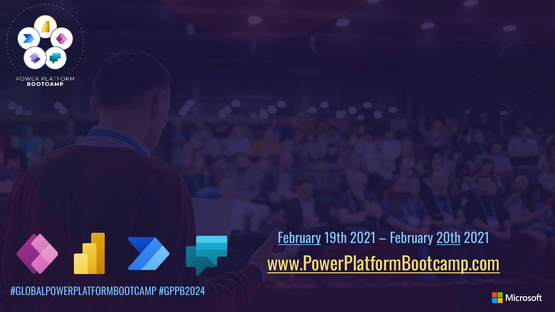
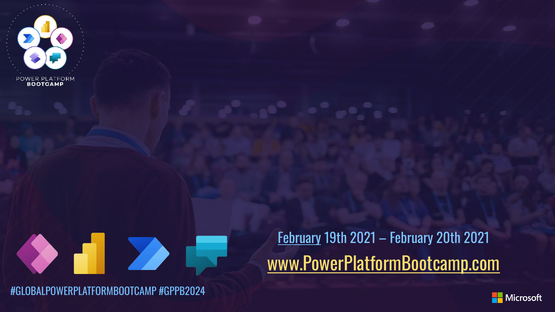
20th underline: present -> none (448, 239)
